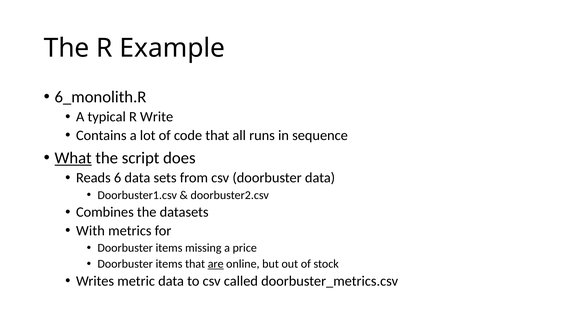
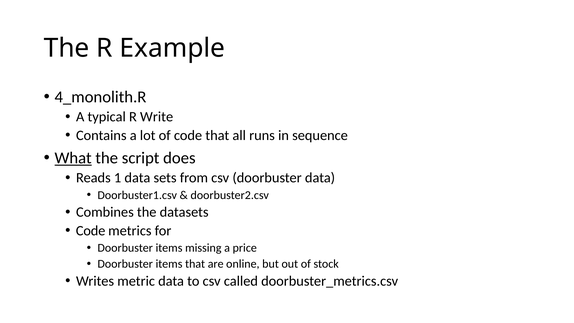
6_monolith.R: 6_monolith.R -> 4_monolith.R (100, 97)
6: 6 -> 1 (118, 178)
With: With -> Code (91, 231)
are underline: present -> none (216, 264)
